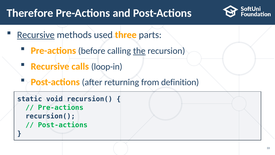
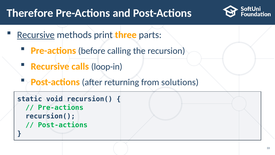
used: used -> print (103, 35)
the underline: present -> none (139, 51)
definition: definition -> solutions (180, 82)
